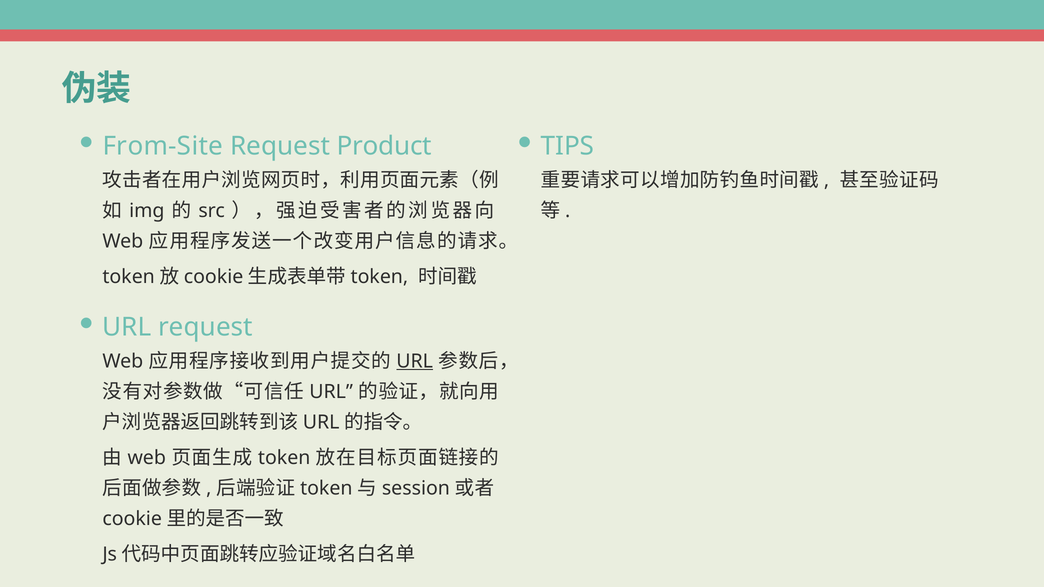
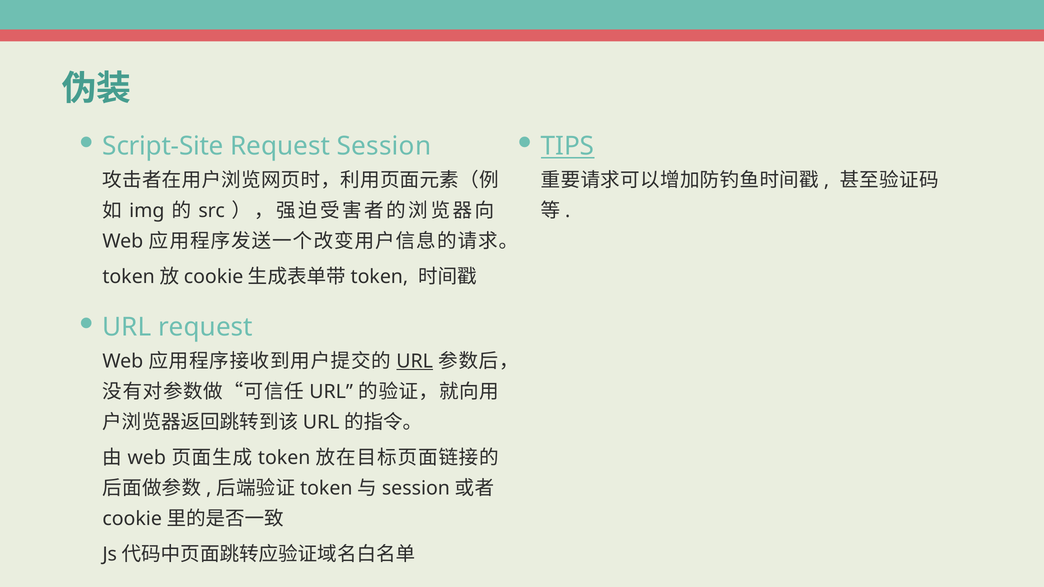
From-Site: From-Site -> Script-Site (163, 146)
Request Product: Product -> Session (384, 146)
TIPS underline: none -> present (568, 146)
